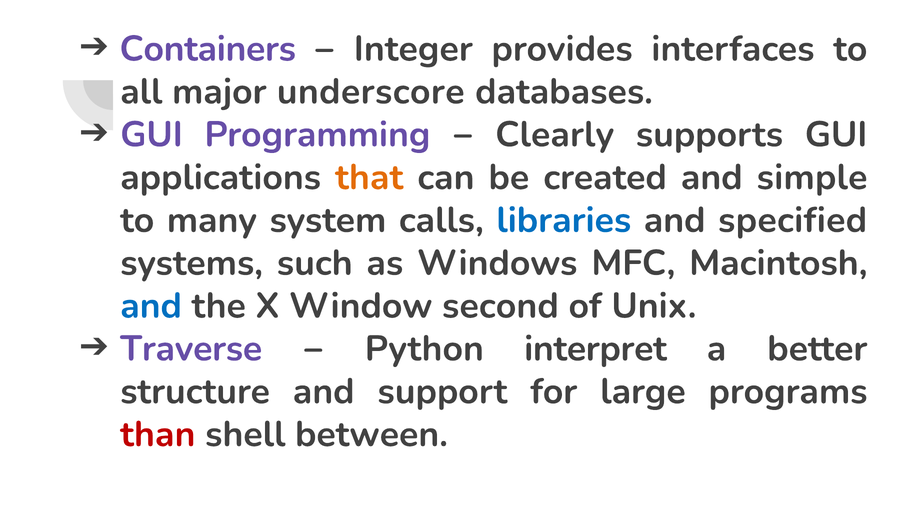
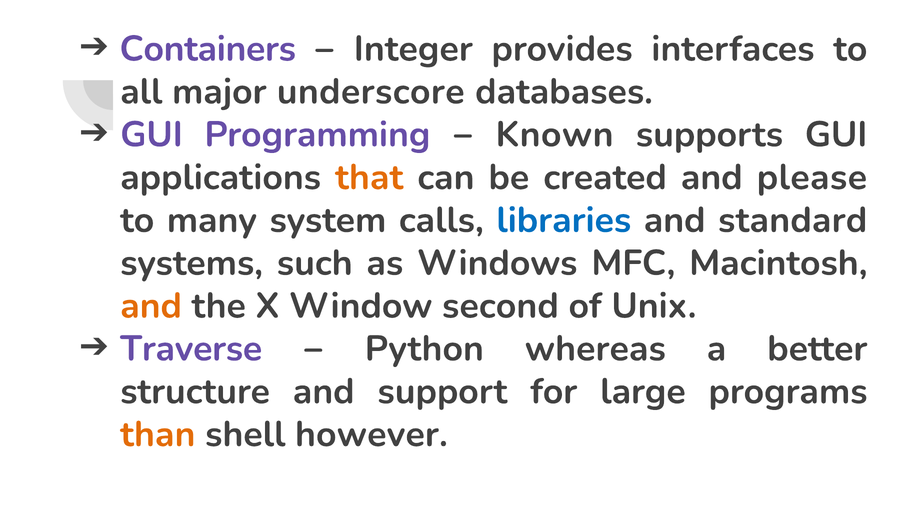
Clearly: Clearly -> Known (555, 135)
simple: simple -> please (812, 177)
specified: specified -> standard (793, 220)
and colour: blue -> orange (151, 306)
interpret: interpret -> whereas (595, 349)
than colour: red -> orange (158, 435)
between: between -> however (371, 435)
